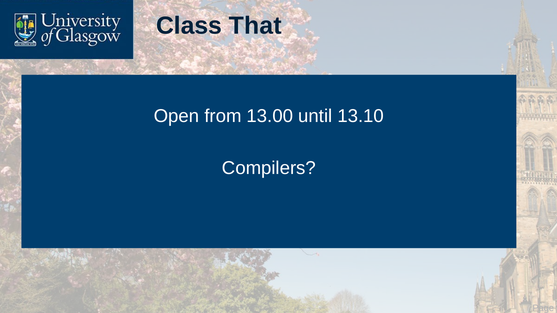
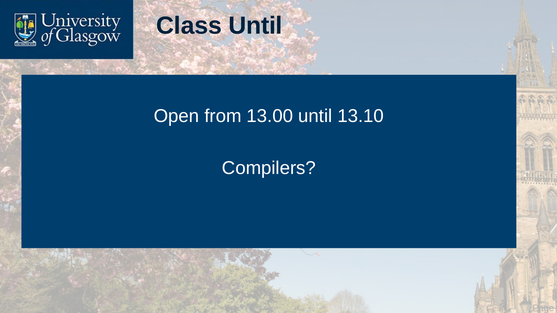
Class That: That -> Until (256, 26)
